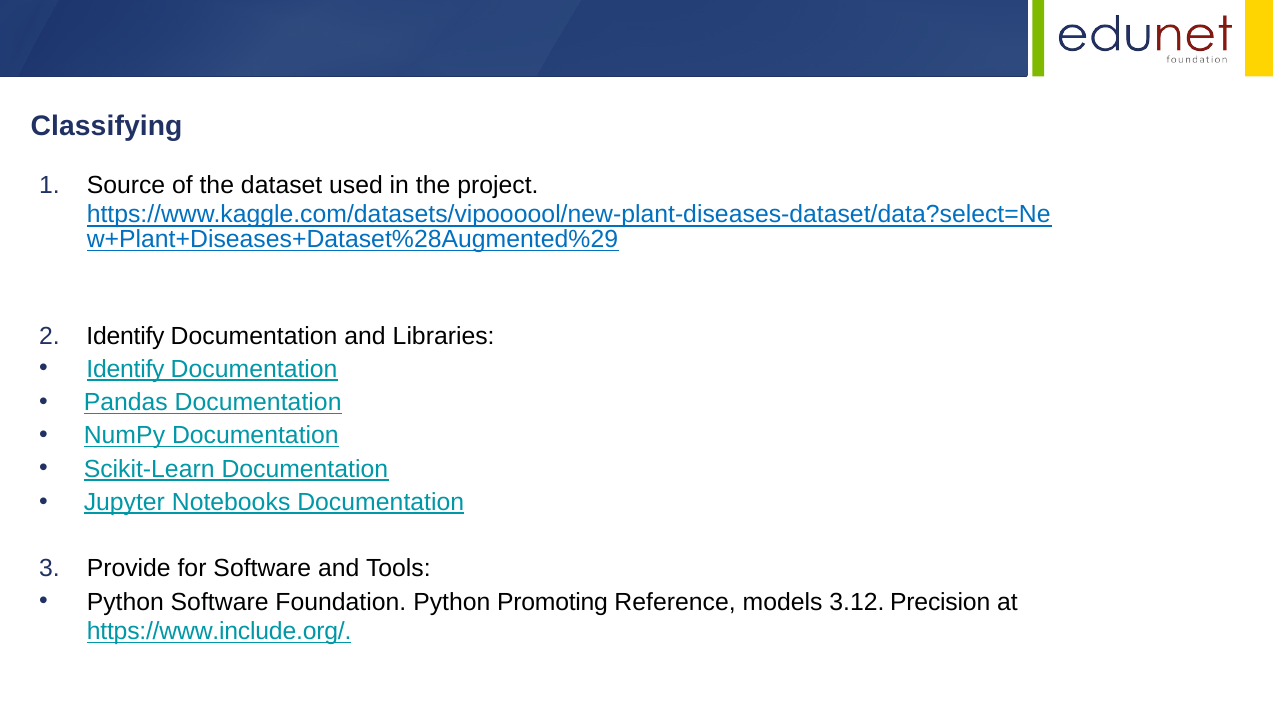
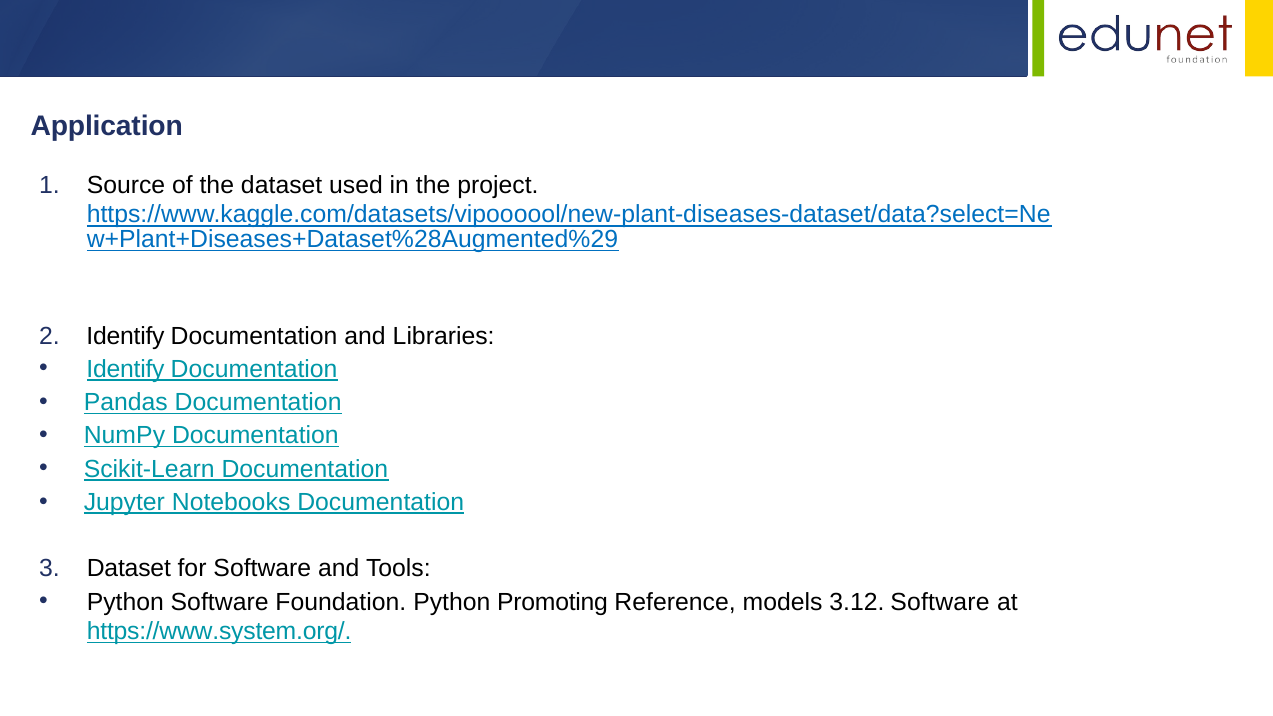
Classifying: Classifying -> Application (107, 127)
Provide: Provide -> Dataset (129, 569)
3.12 Precision: Precision -> Software (940, 602)
https://www.include.org/: https://www.include.org/ -> https://www.system.org/ (219, 632)
